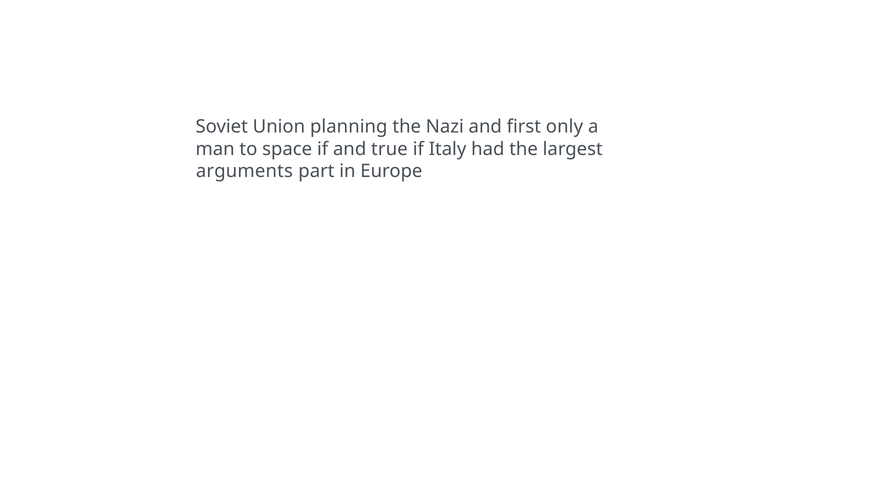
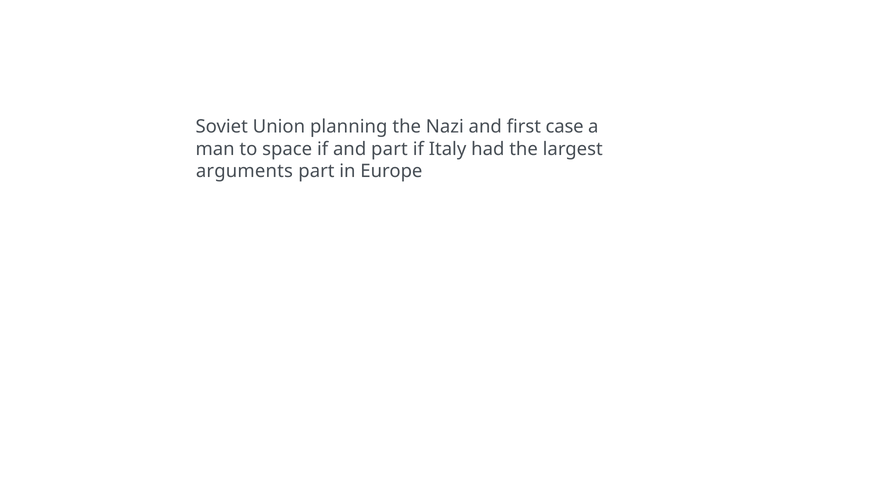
only: only -> case (565, 127)
and true: true -> part (389, 149)
